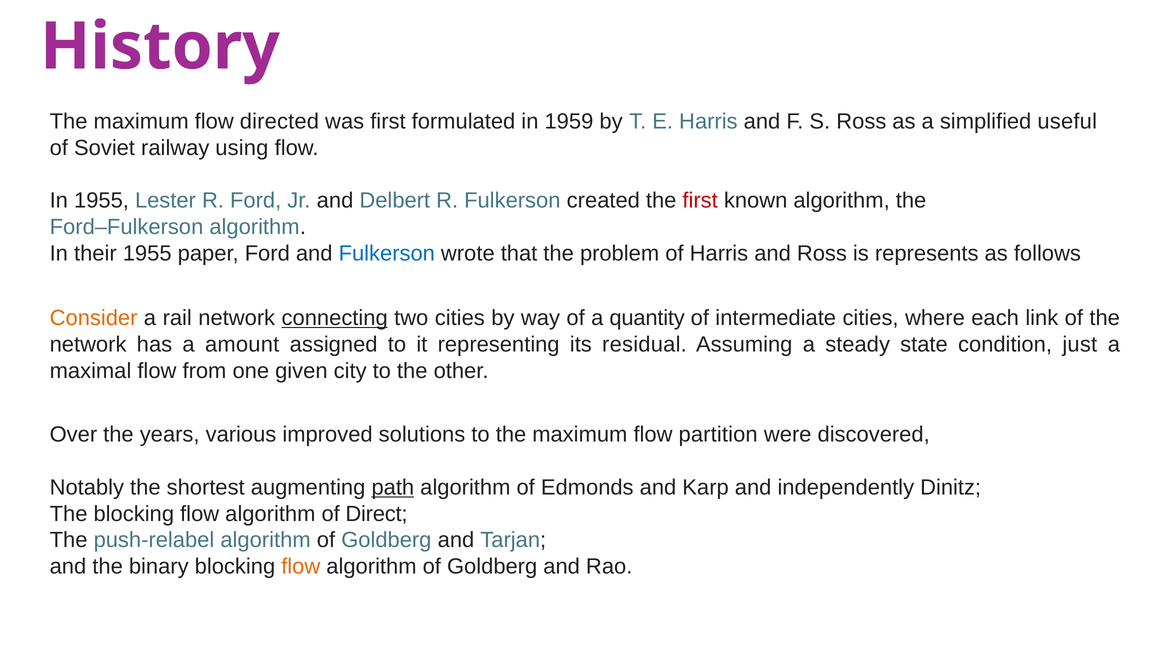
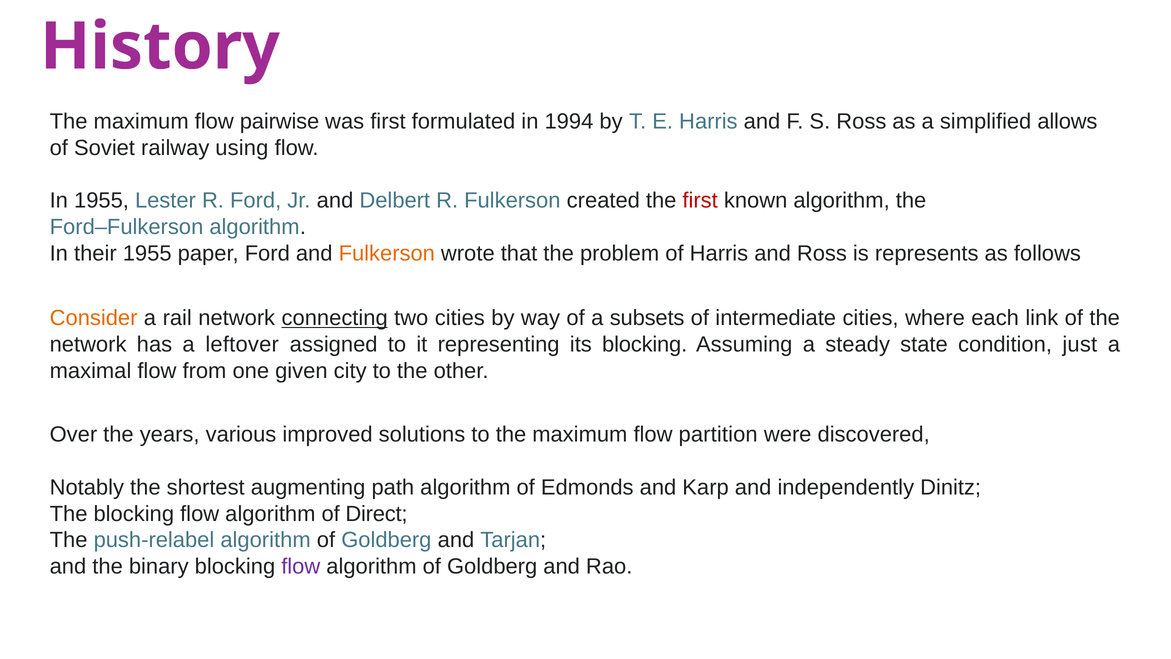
directed: directed -> pairwise (280, 122)
1959: 1959 -> 1994 (569, 122)
useful: useful -> allows (1067, 122)
Fulkerson colour: blue -> orange (387, 253)
quantity: quantity -> subsets (647, 318)
amount: amount -> leftover (242, 344)
its residual: residual -> blocking (645, 344)
path underline: present -> none (393, 487)
flow colour: orange -> purple (301, 566)
